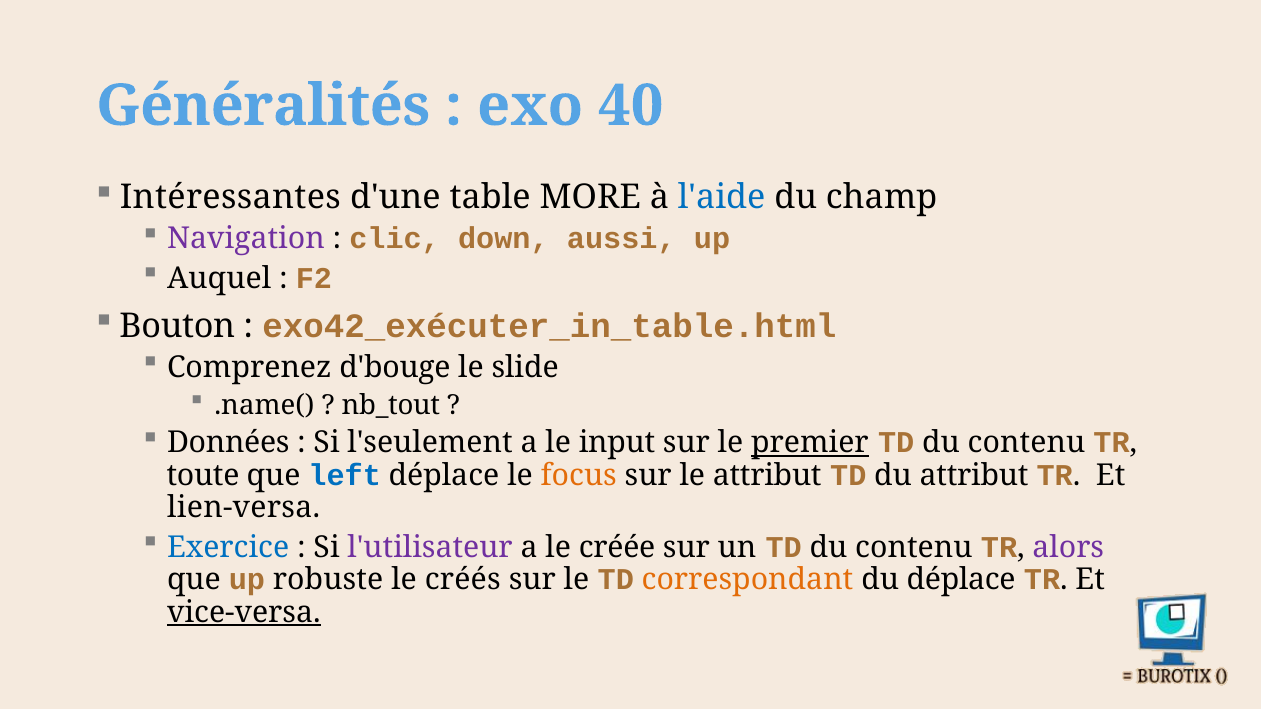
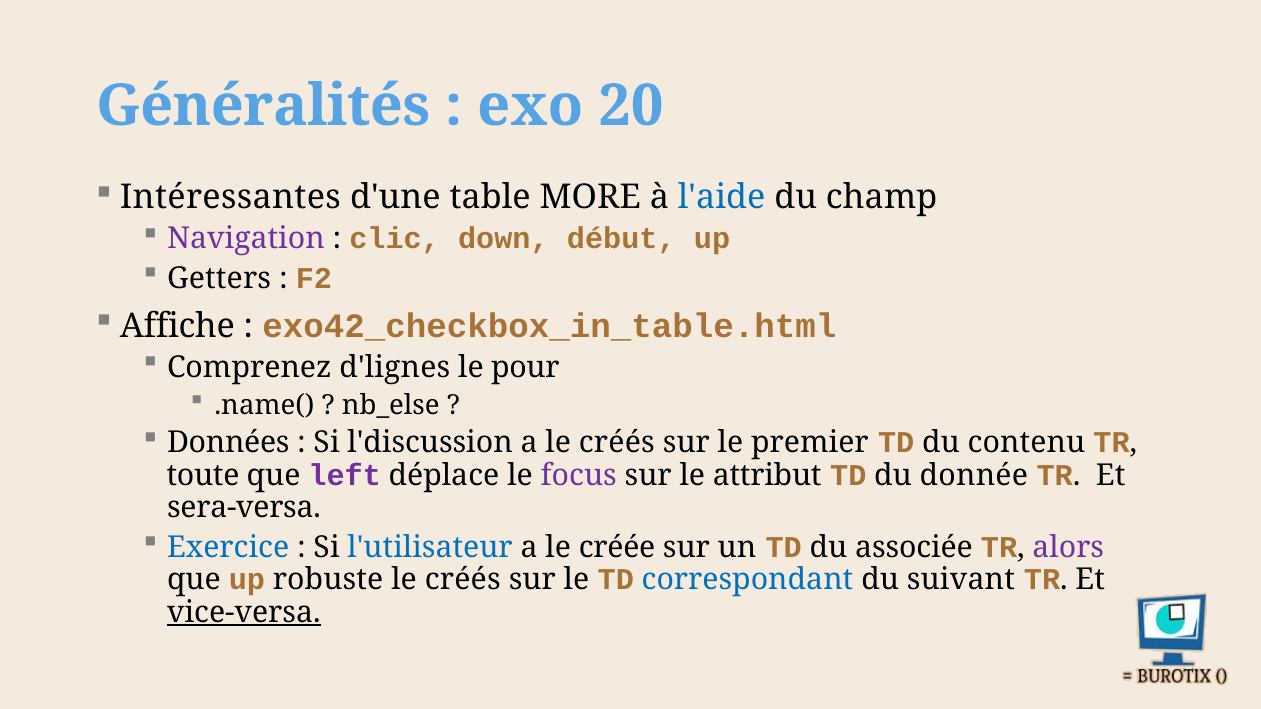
40: 40 -> 20 (631, 106)
aussi: aussi -> début (621, 239)
Auquel: Auquel -> Getters (219, 278)
Bouton: Bouton -> Affiche (177, 326)
exo42_exécuter_in_table.html: exo42_exécuter_in_table.html -> exo42_checkbox_in_table.html (549, 326)
d'bouge: d'bouge -> d'lignes (395, 367)
slide: slide -> pour (525, 367)
nb_tout: nb_tout -> nb_else (391, 405)
l'seulement: l'seulement -> l'discussion (430, 443)
a le input: input -> créés (617, 443)
premier underline: present -> none (810, 443)
left colour: blue -> purple (345, 476)
focus colour: orange -> purple (579, 476)
du attribut: attribut -> donnée (974, 476)
lien-versa: lien-versa -> sera-versa (244, 508)
l'utilisateur colour: purple -> blue (430, 547)
un TD du contenu: contenu -> associée (914, 547)
correspondant colour: orange -> blue (748, 580)
du déplace: déplace -> suivant (961, 580)
